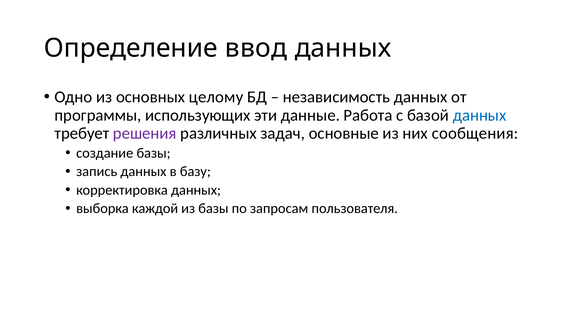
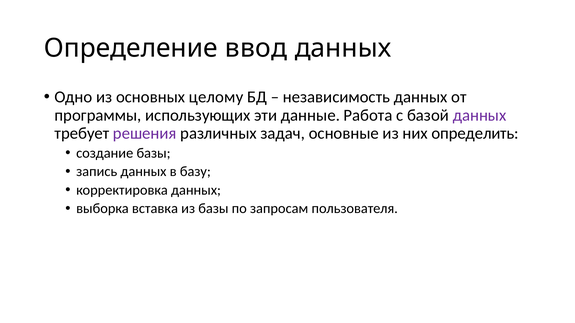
данных colour: blue -> purple (480, 115)
сообщения: сообщения -> определить (475, 133)
каждой: каждой -> вставка (155, 209)
